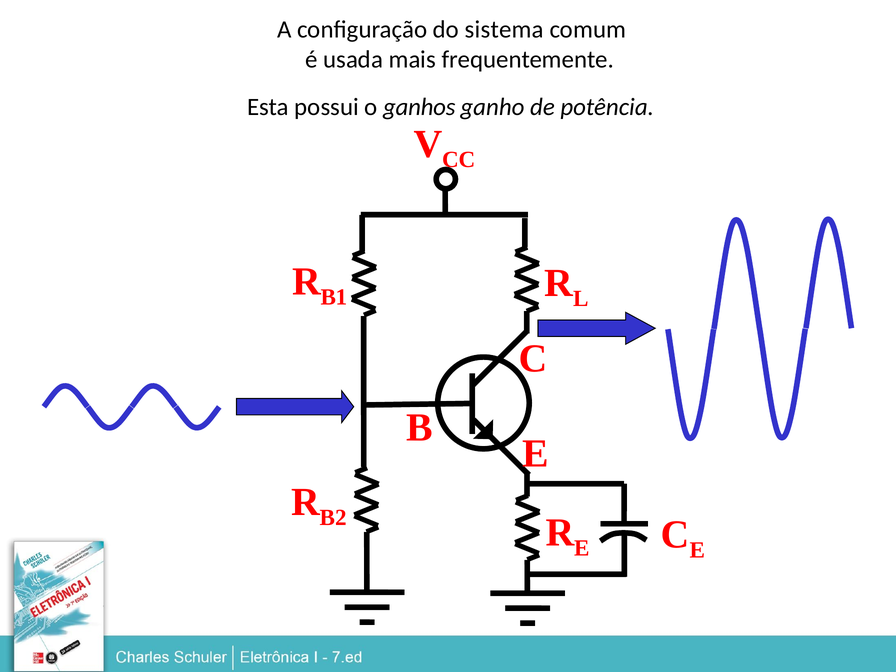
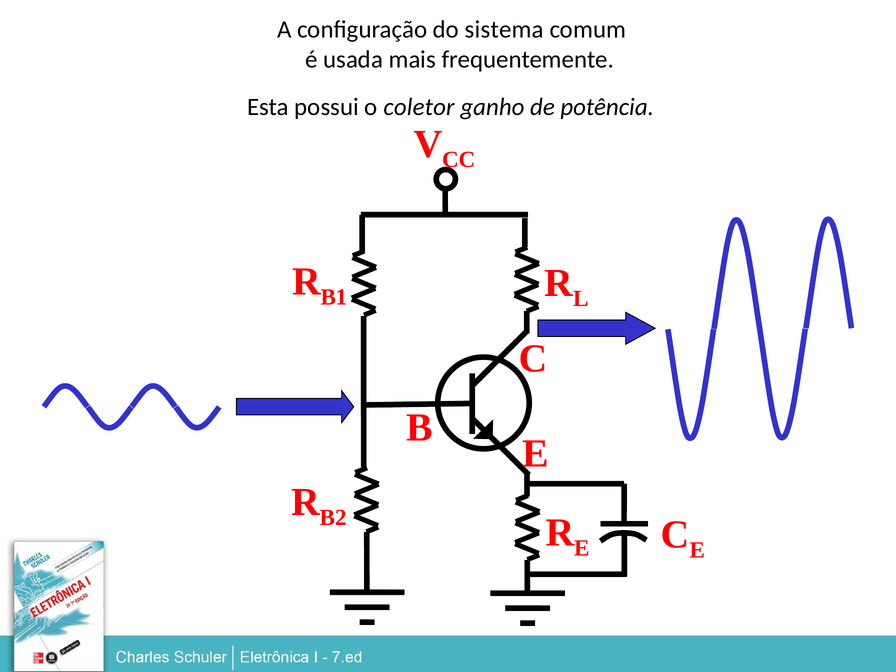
ganhos: ganhos -> coletor (419, 107)
